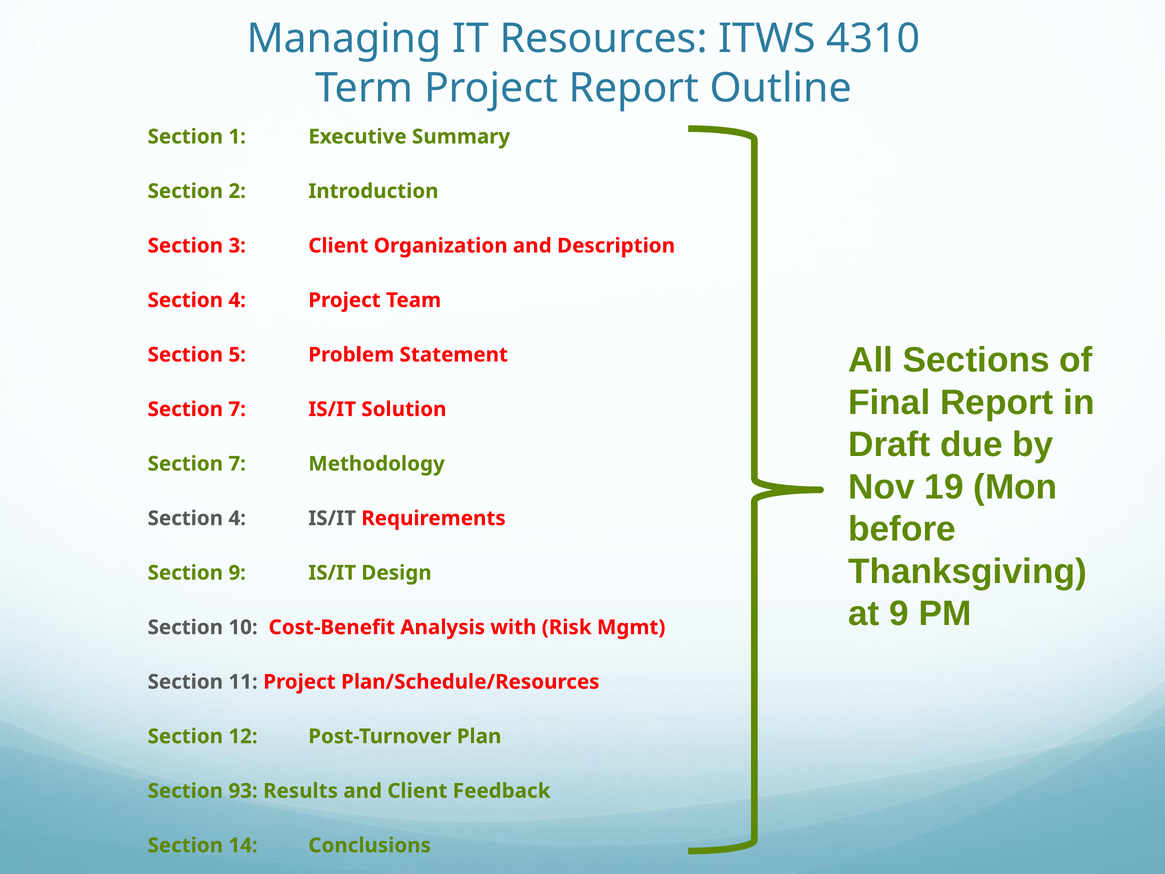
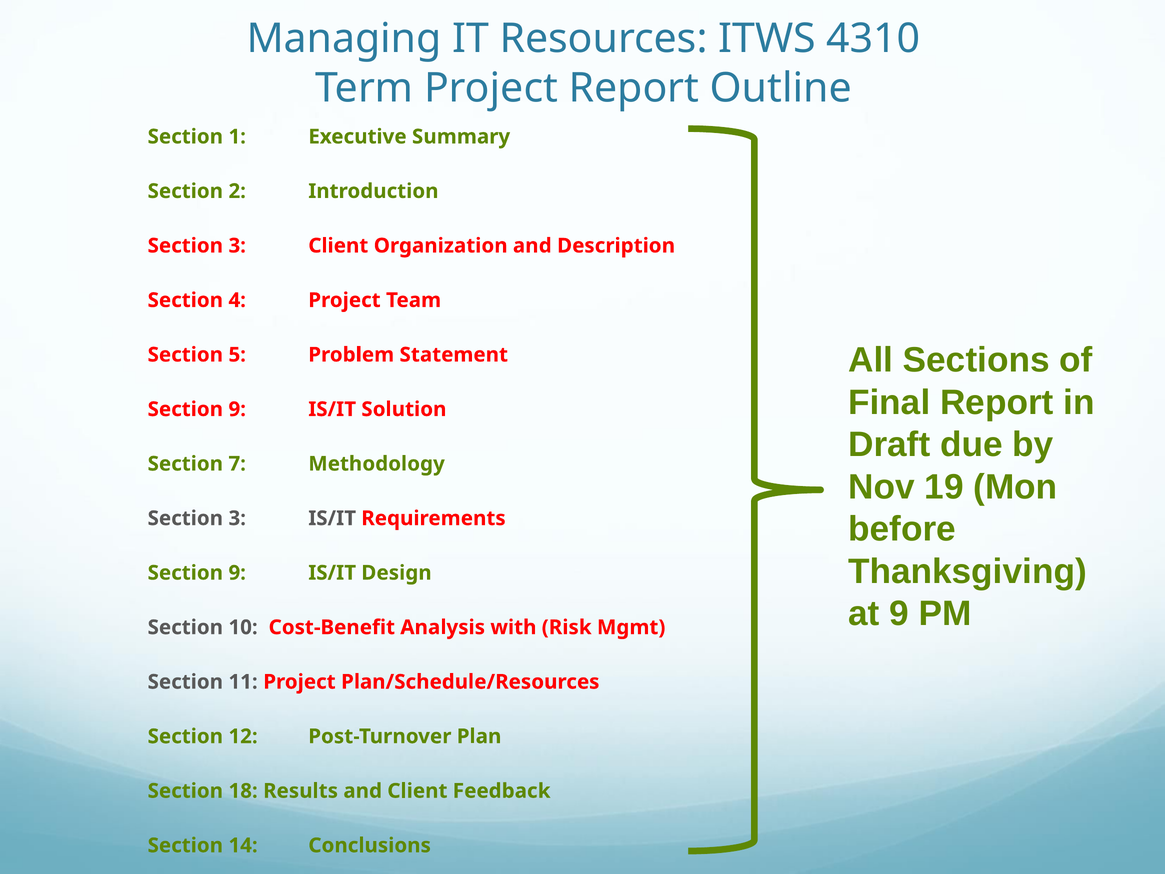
7: 7 -> 9 (237, 409)
4: 4 -> 3 (237, 518)
93: 93 -> 18 (243, 791)
